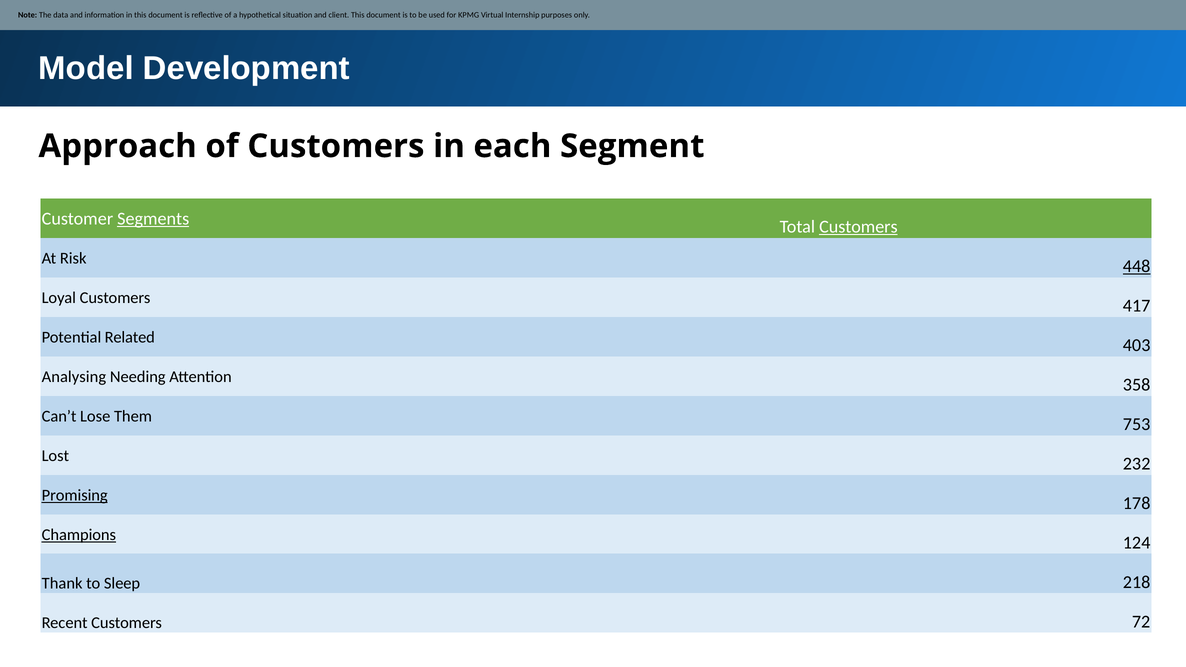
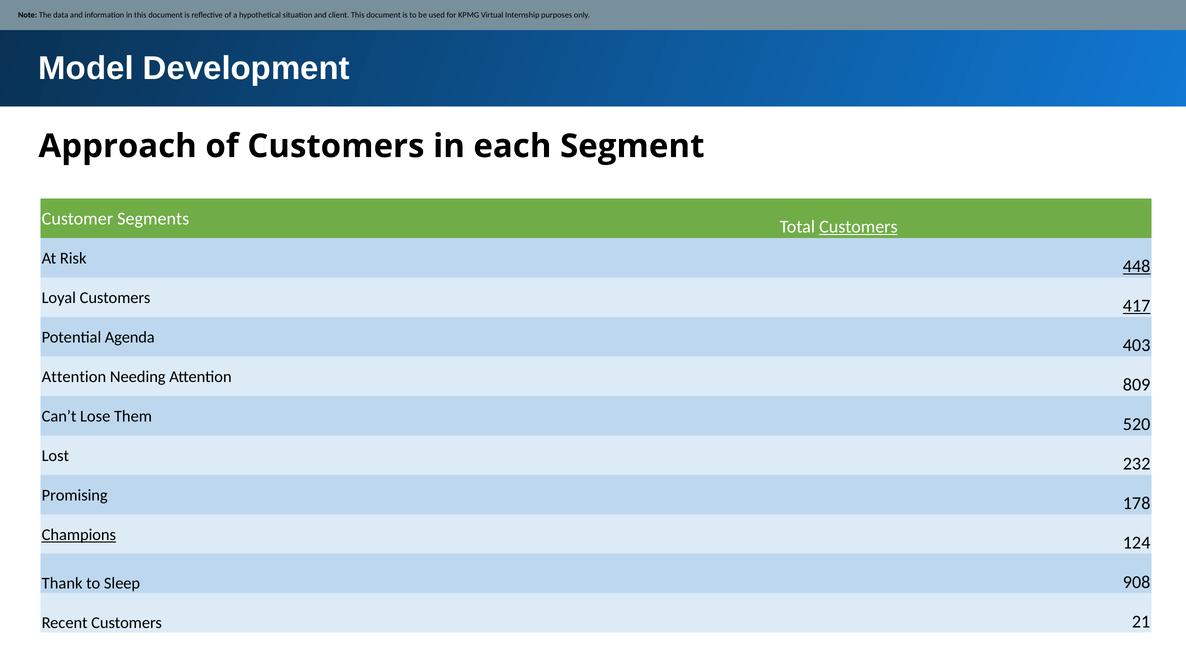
Segments underline: present -> none (153, 219)
417 underline: none -> present (1137, 306)
Related: Related -> Agenda (130, 337)
Analysing: Analysing -> Attention (74, 377)
358: 358 -> 809 (1137, 385)
753: 753 -> 520 (1137, 424)
Promising underline: present -> none (75, 495)
218: 218 -> 908 (1137, 582)
72: 72 -> 21 (1141, 622)
